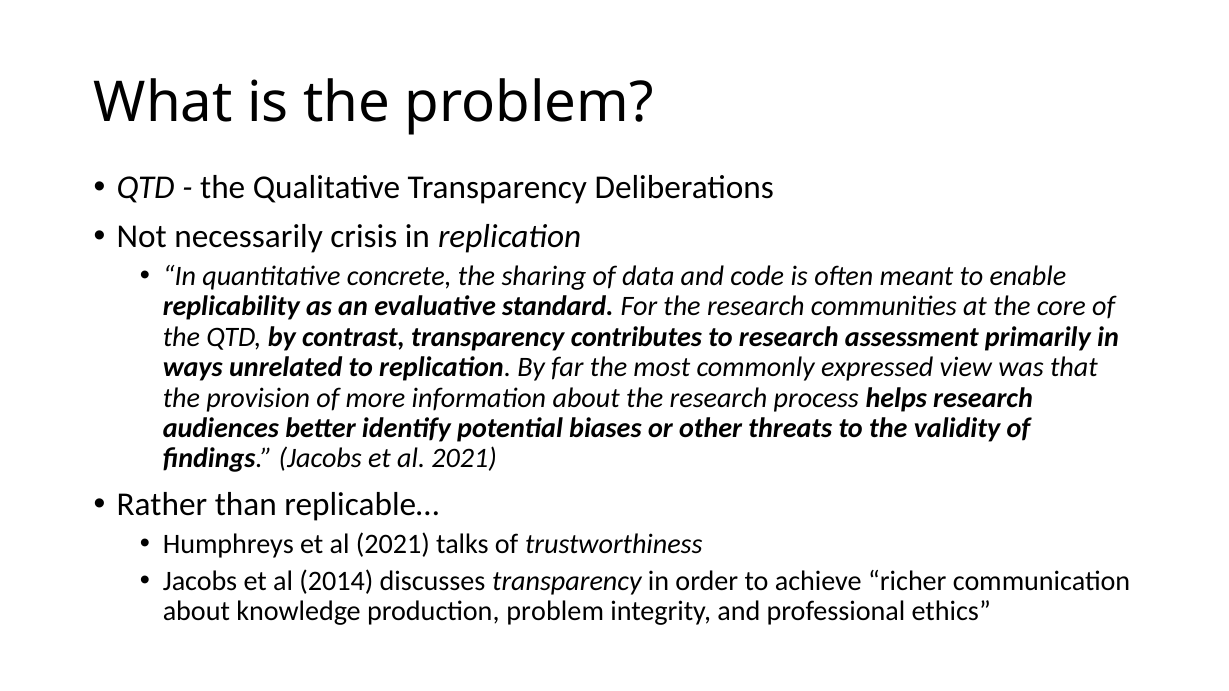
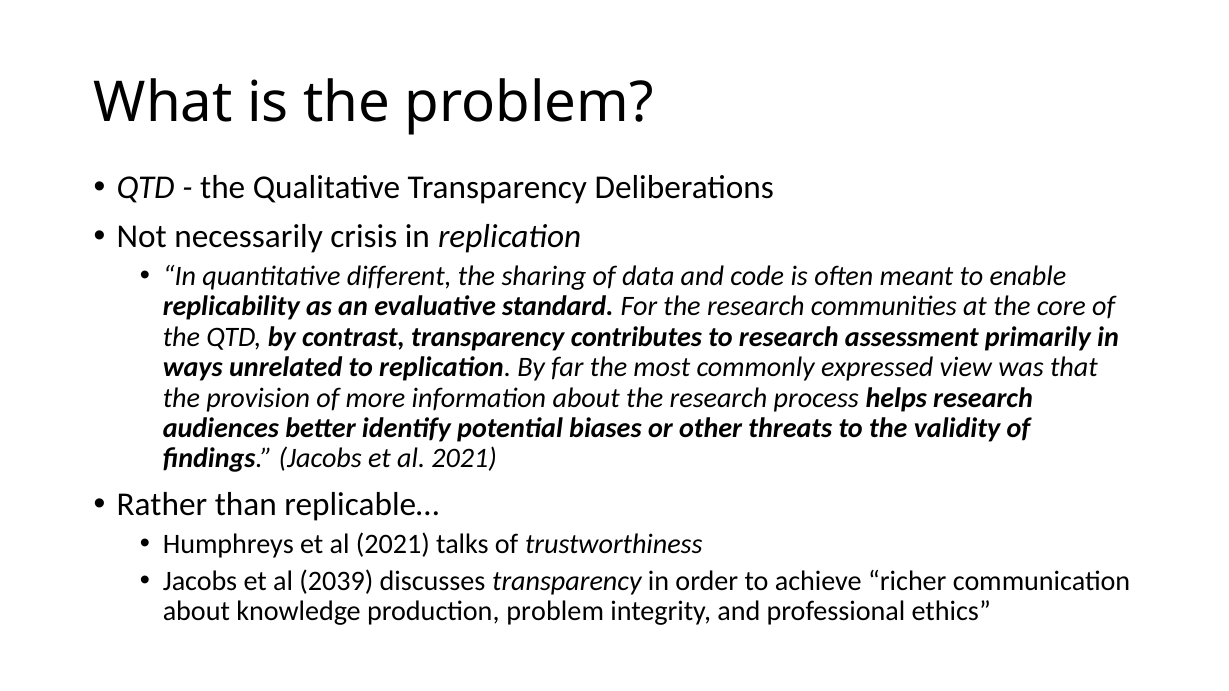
concrete: concrete -> different (399, 276)
2014: 2014 -> 2039 (336, 581)
